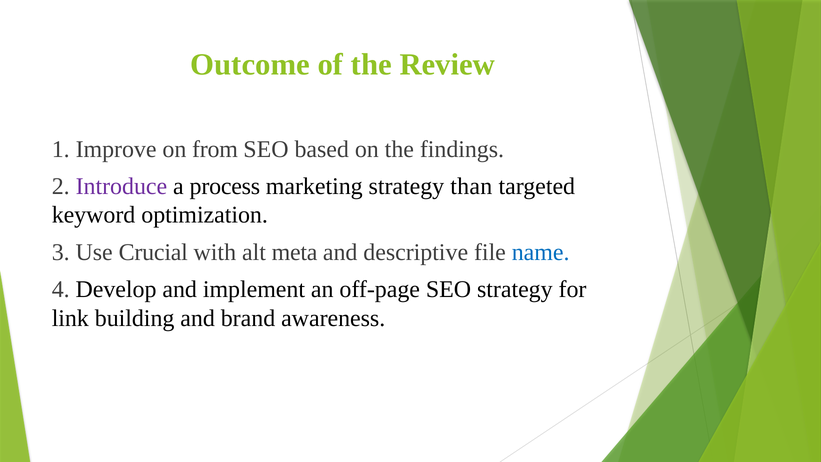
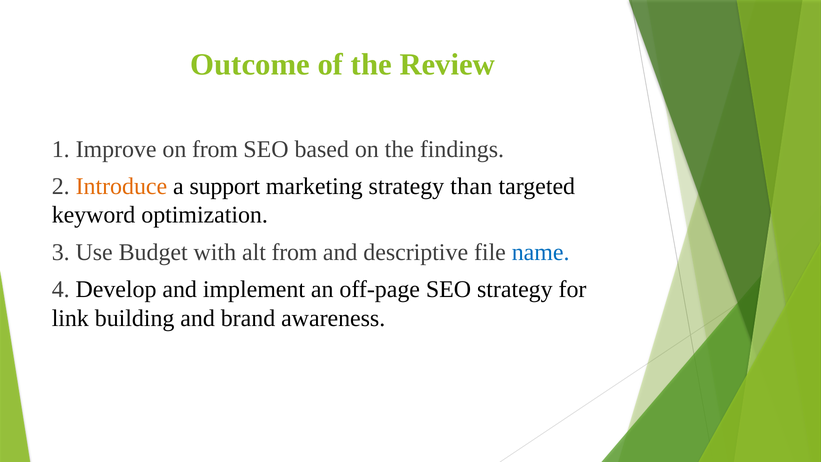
Introduce colour: purple -> orange (121, 186)
process: process -> support (225, 186)
Crucial: Crucial -> Budget (153, 252)
alt meta: meta -> from (295, 252)
